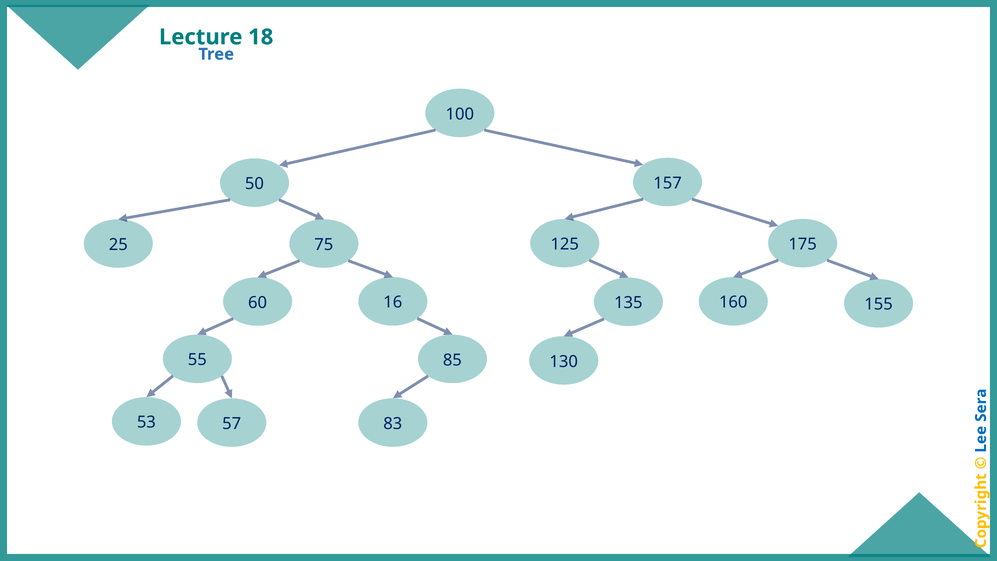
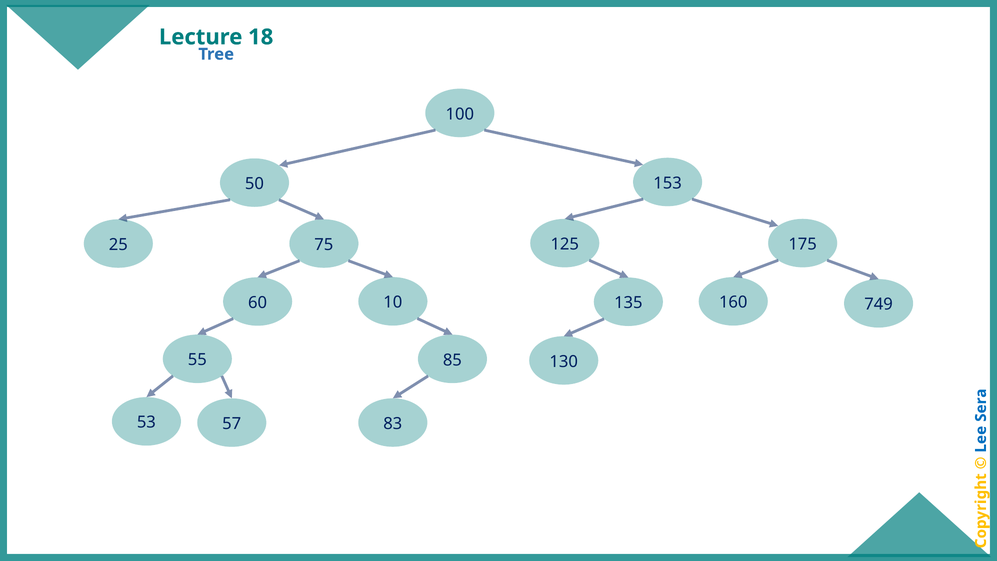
157: 157 -> 153 (668, 183)
155: 155 -> 749 (879, 304)
16: 16 -> 10 (393, 302)
